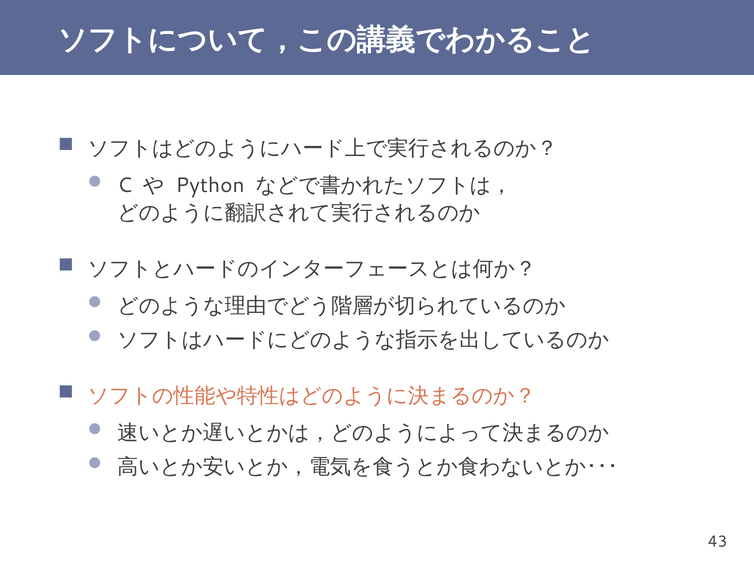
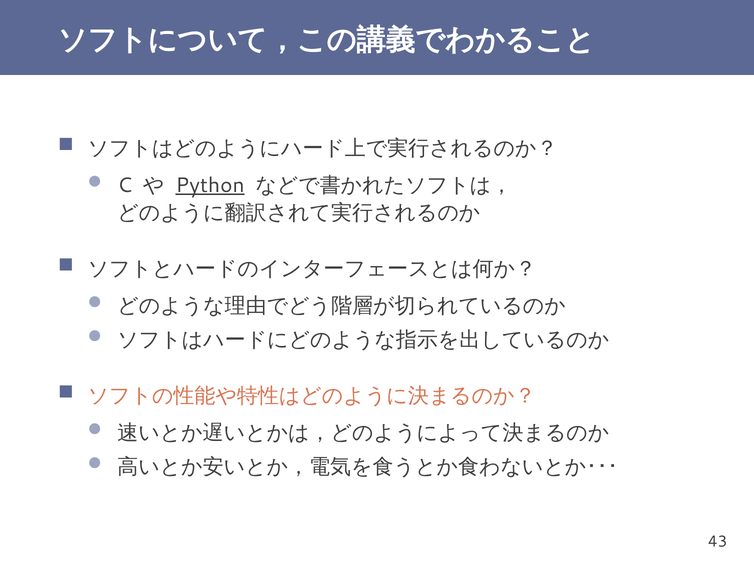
Python underline: none -> present (210, 186)
